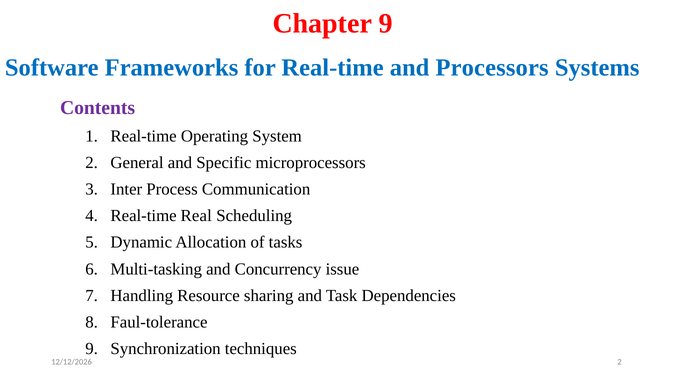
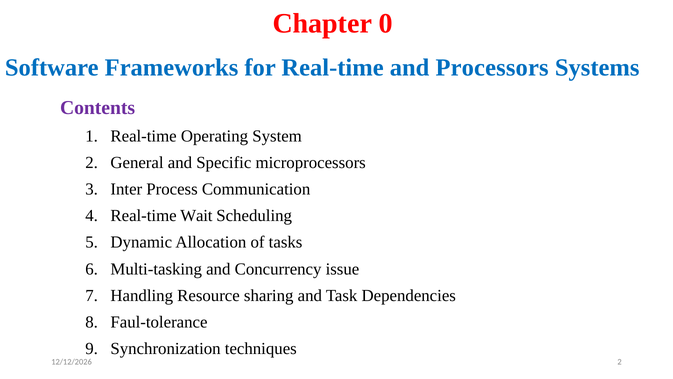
Chapter 9: 9 -> 0 (386, 24)
Real: Real -> Wait (196, 216)
